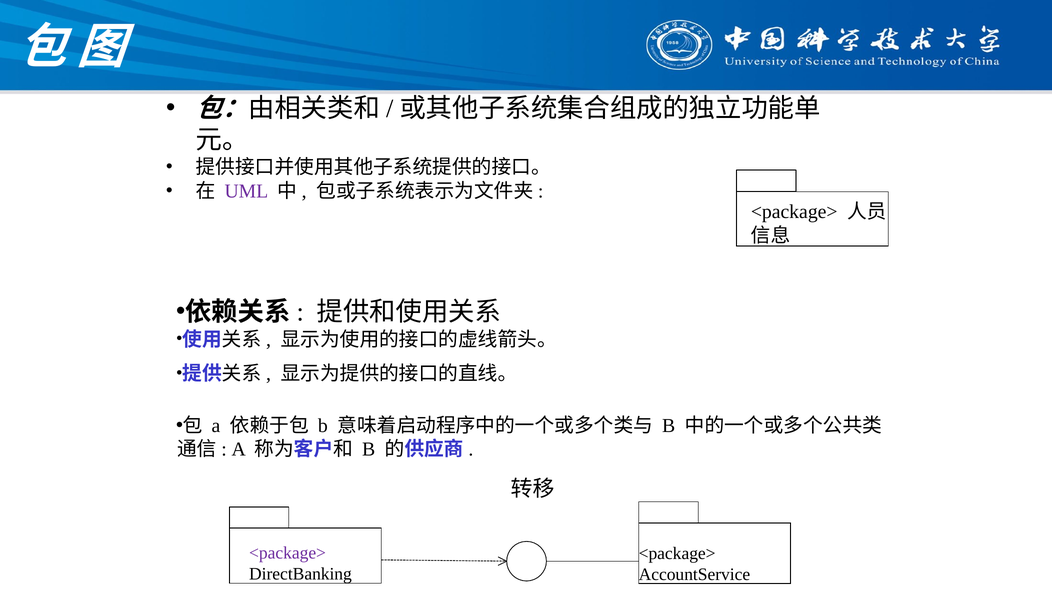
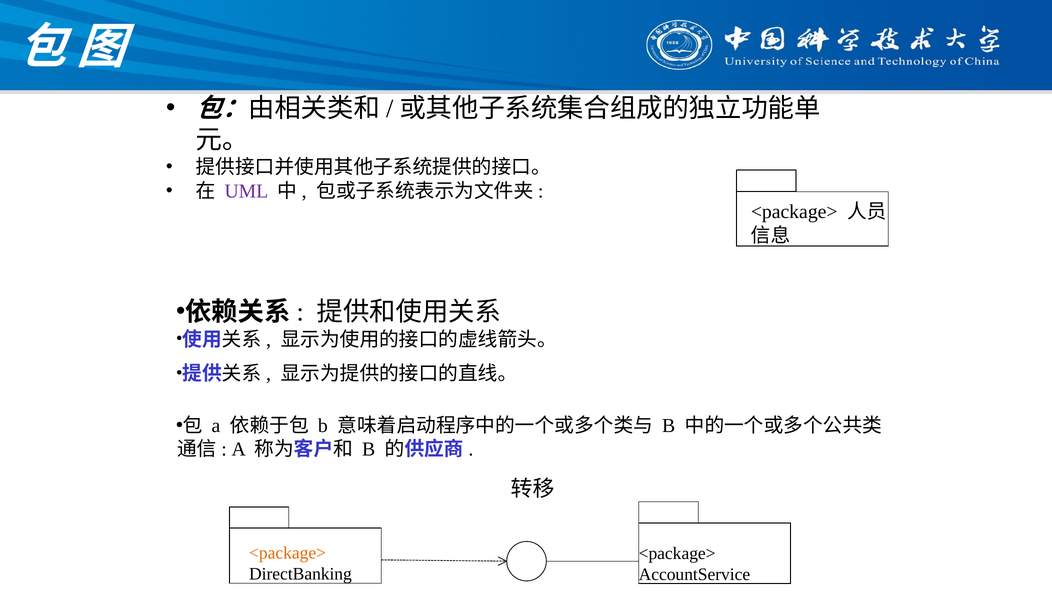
<package> colour: purple -> orange (288, 553)
